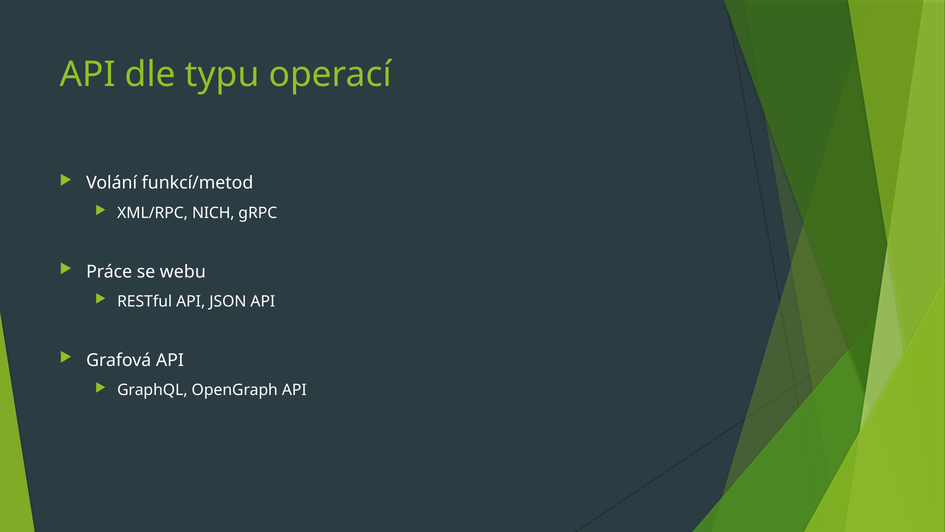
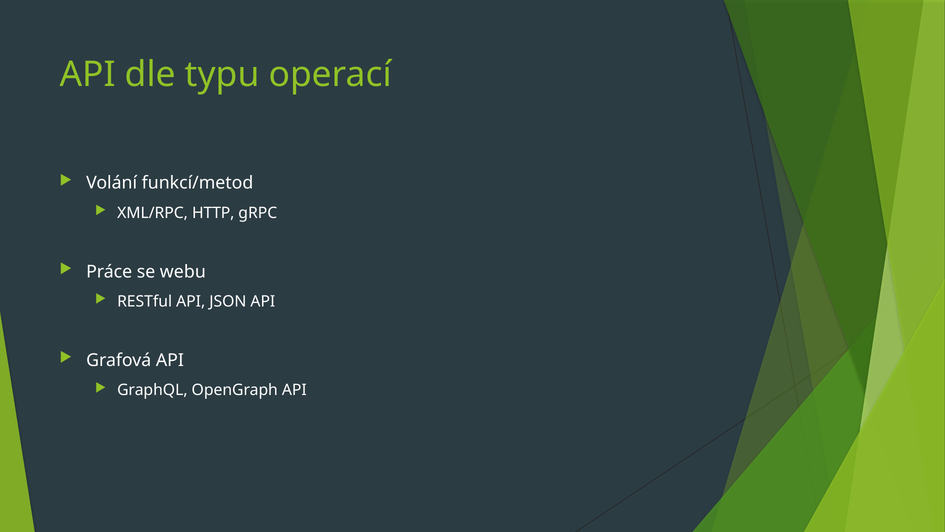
NICH: NICH -> HTTP (213, 213)
